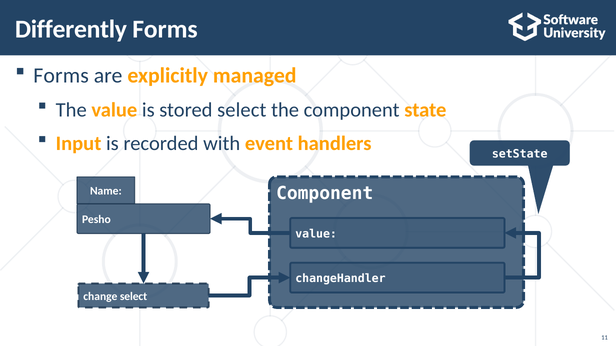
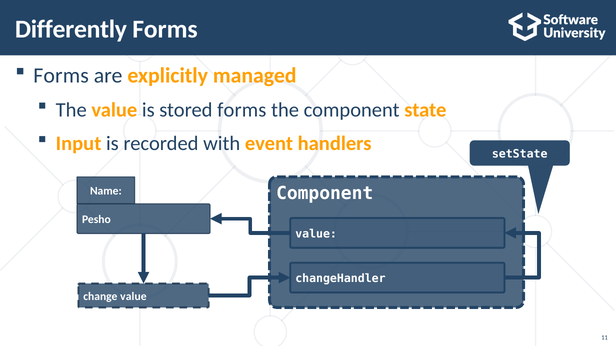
stored select: select -> forms (242, 110)
change select: select -> value (133, 297)
